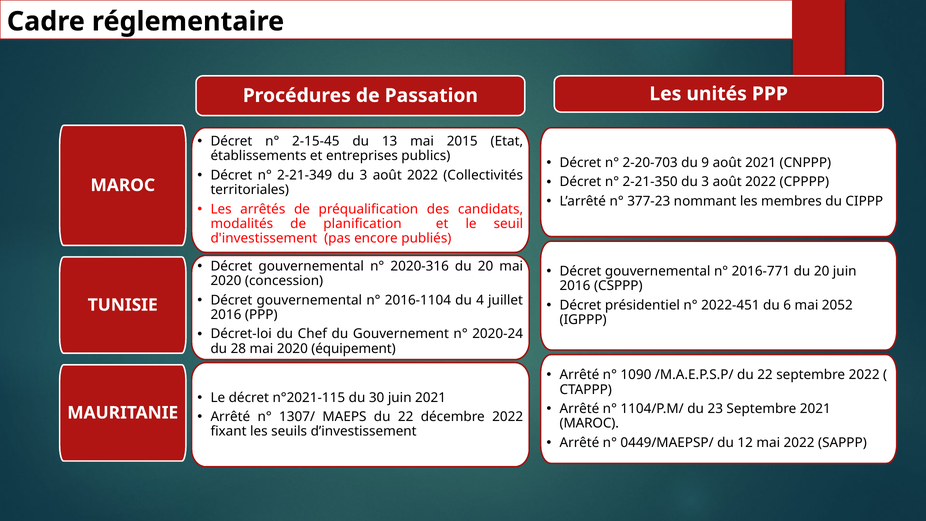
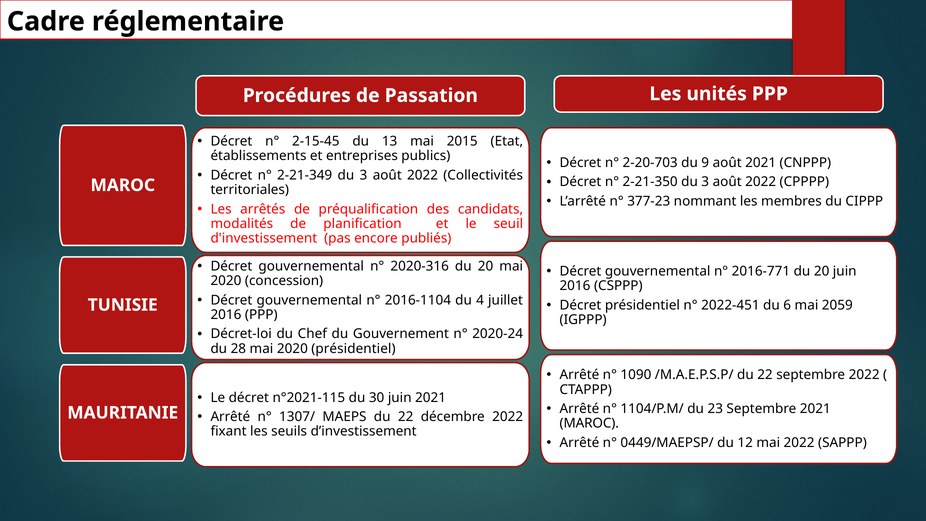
2052: 2052 -> 2059 (837, 305)
2020 équipement: équipement -> présidentiel (353, 349)
